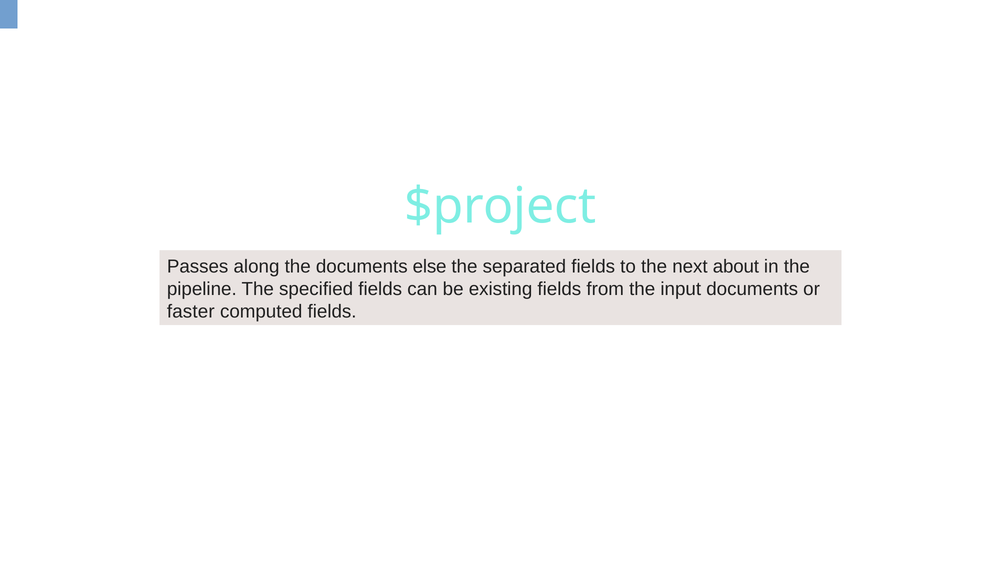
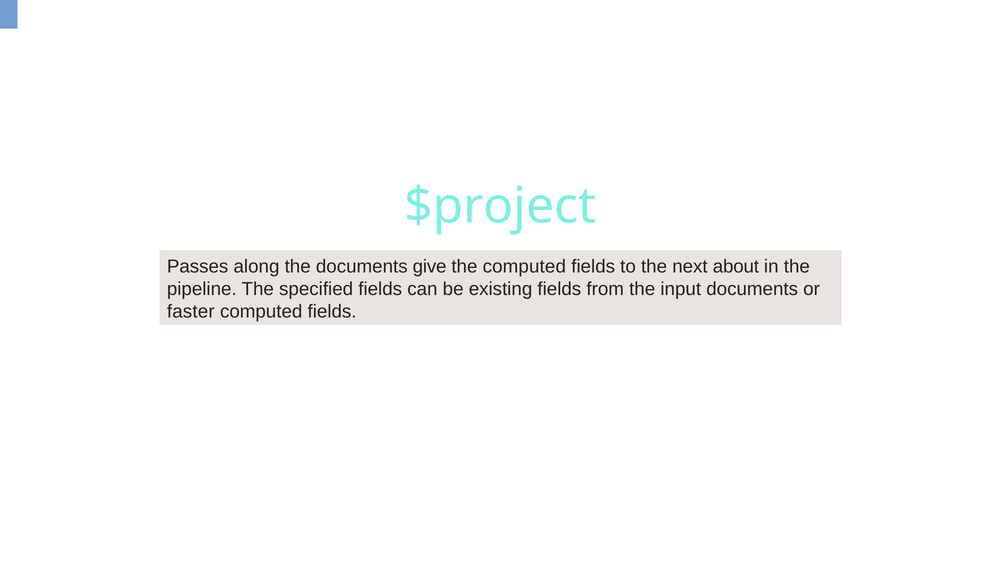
else: else -> give (430, 266)
the separated: separated -> computed (524, 266)
